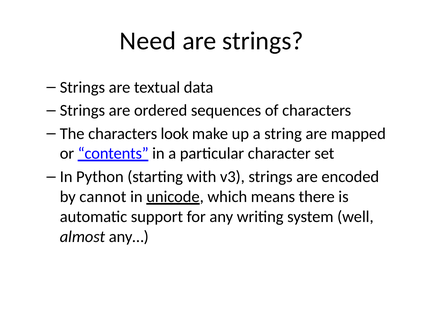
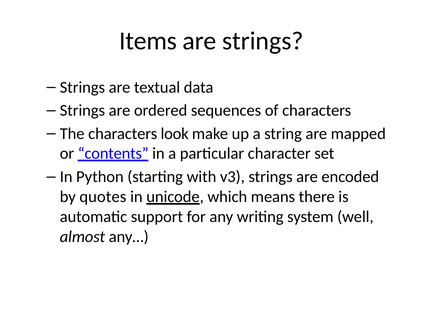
Need: Need -> Items (148, 41)
cannot: cannot -> quotes (103, 196)
